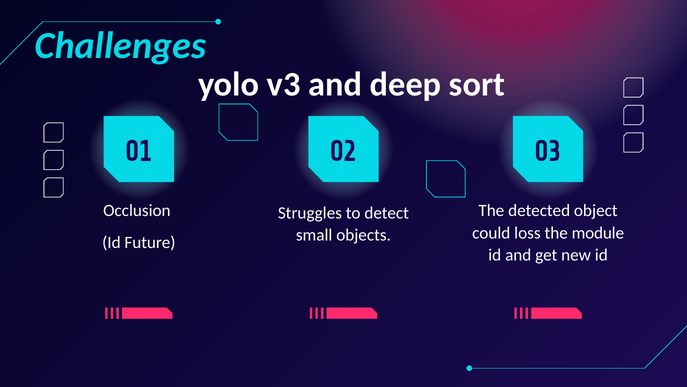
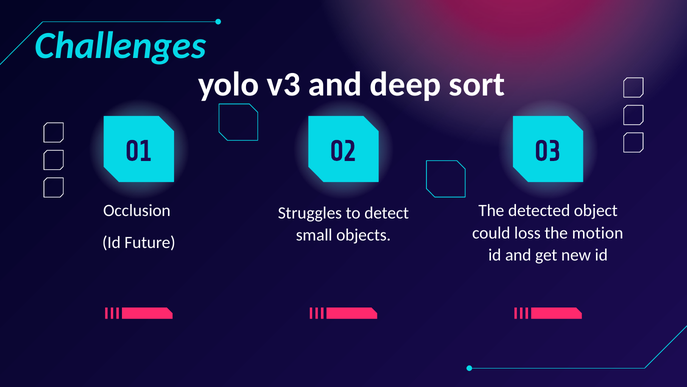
module: module -> motion (598, 233)
